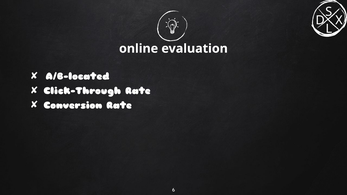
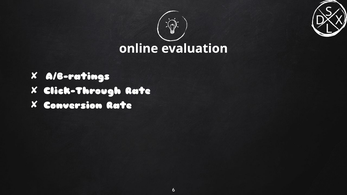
A/B-located: A/B-located -> A/B-ratings (78, 77)
